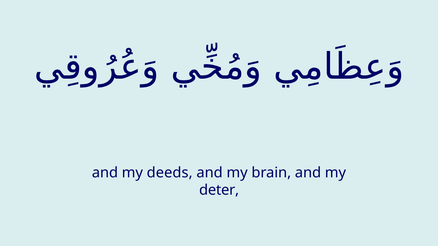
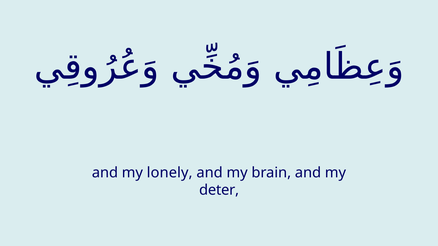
deeds: deeds -> lonely (170, 173)
